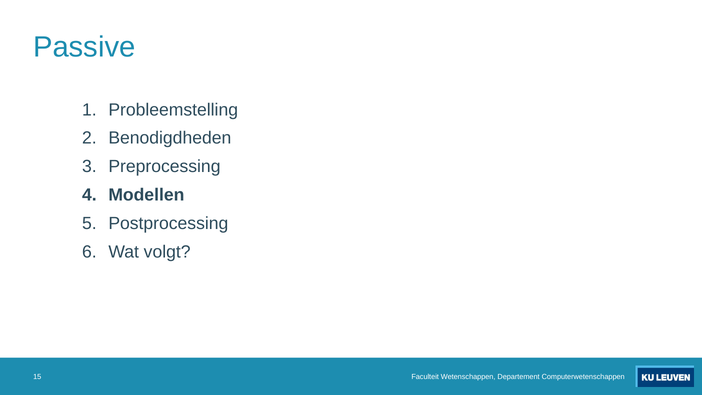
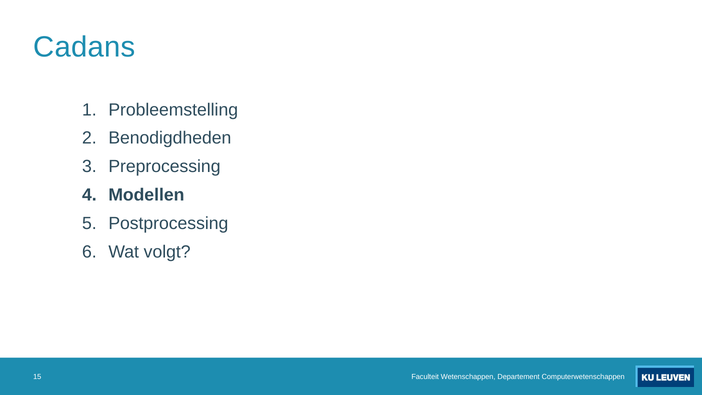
Passive: Passive -> Cadans (84, 47)
